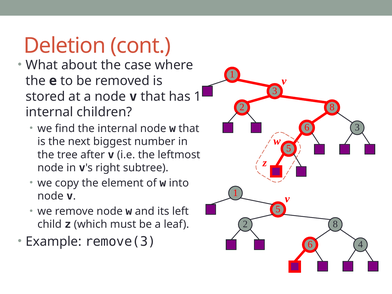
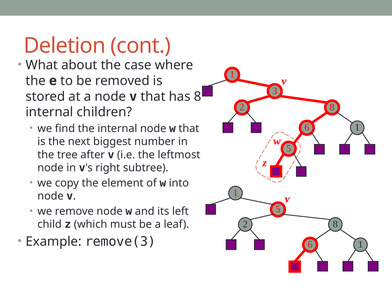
has 1: 1 -> 8 (198, 96)
3: 3 -> 1 (357, 127)
4: 4 -> 1 (360, 244)
